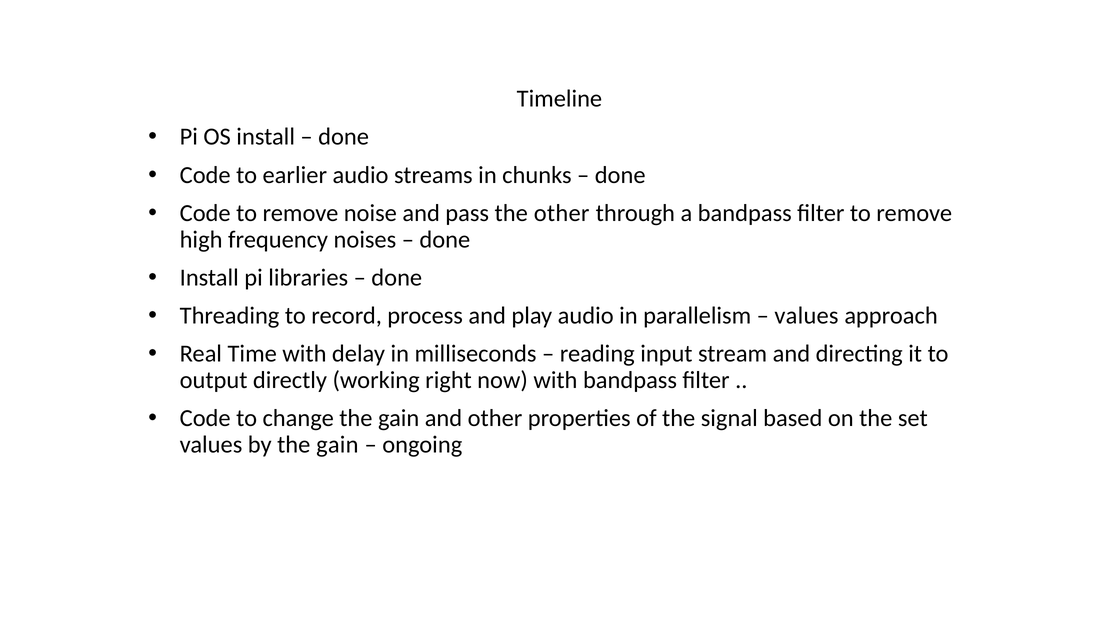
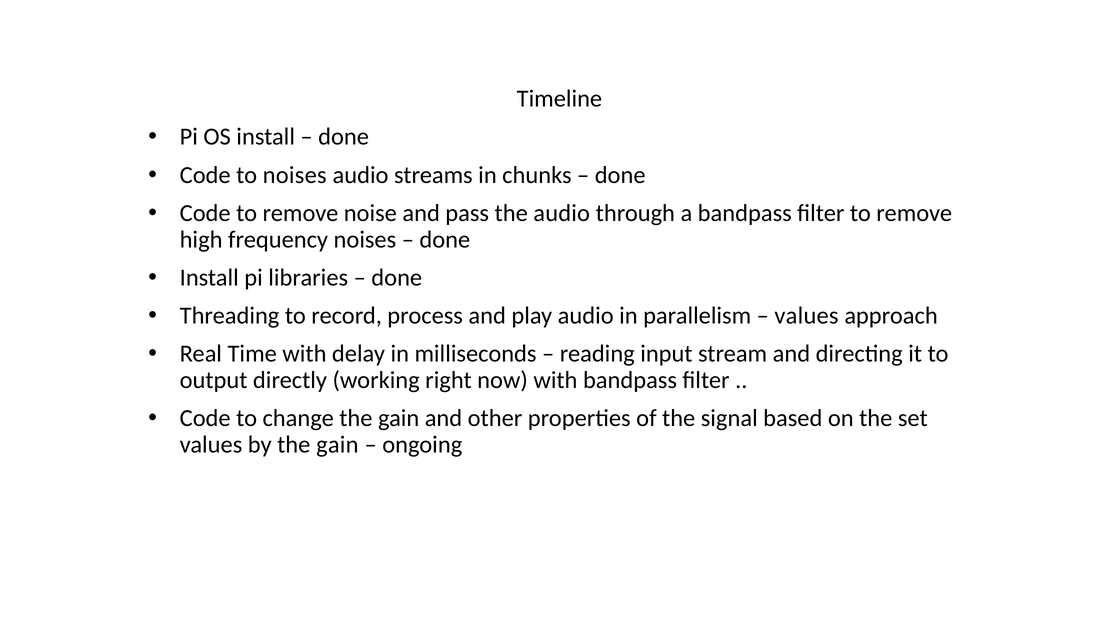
to earlier: earlier -> noises (295, 175)
the other: other -> audio (562, 213)
